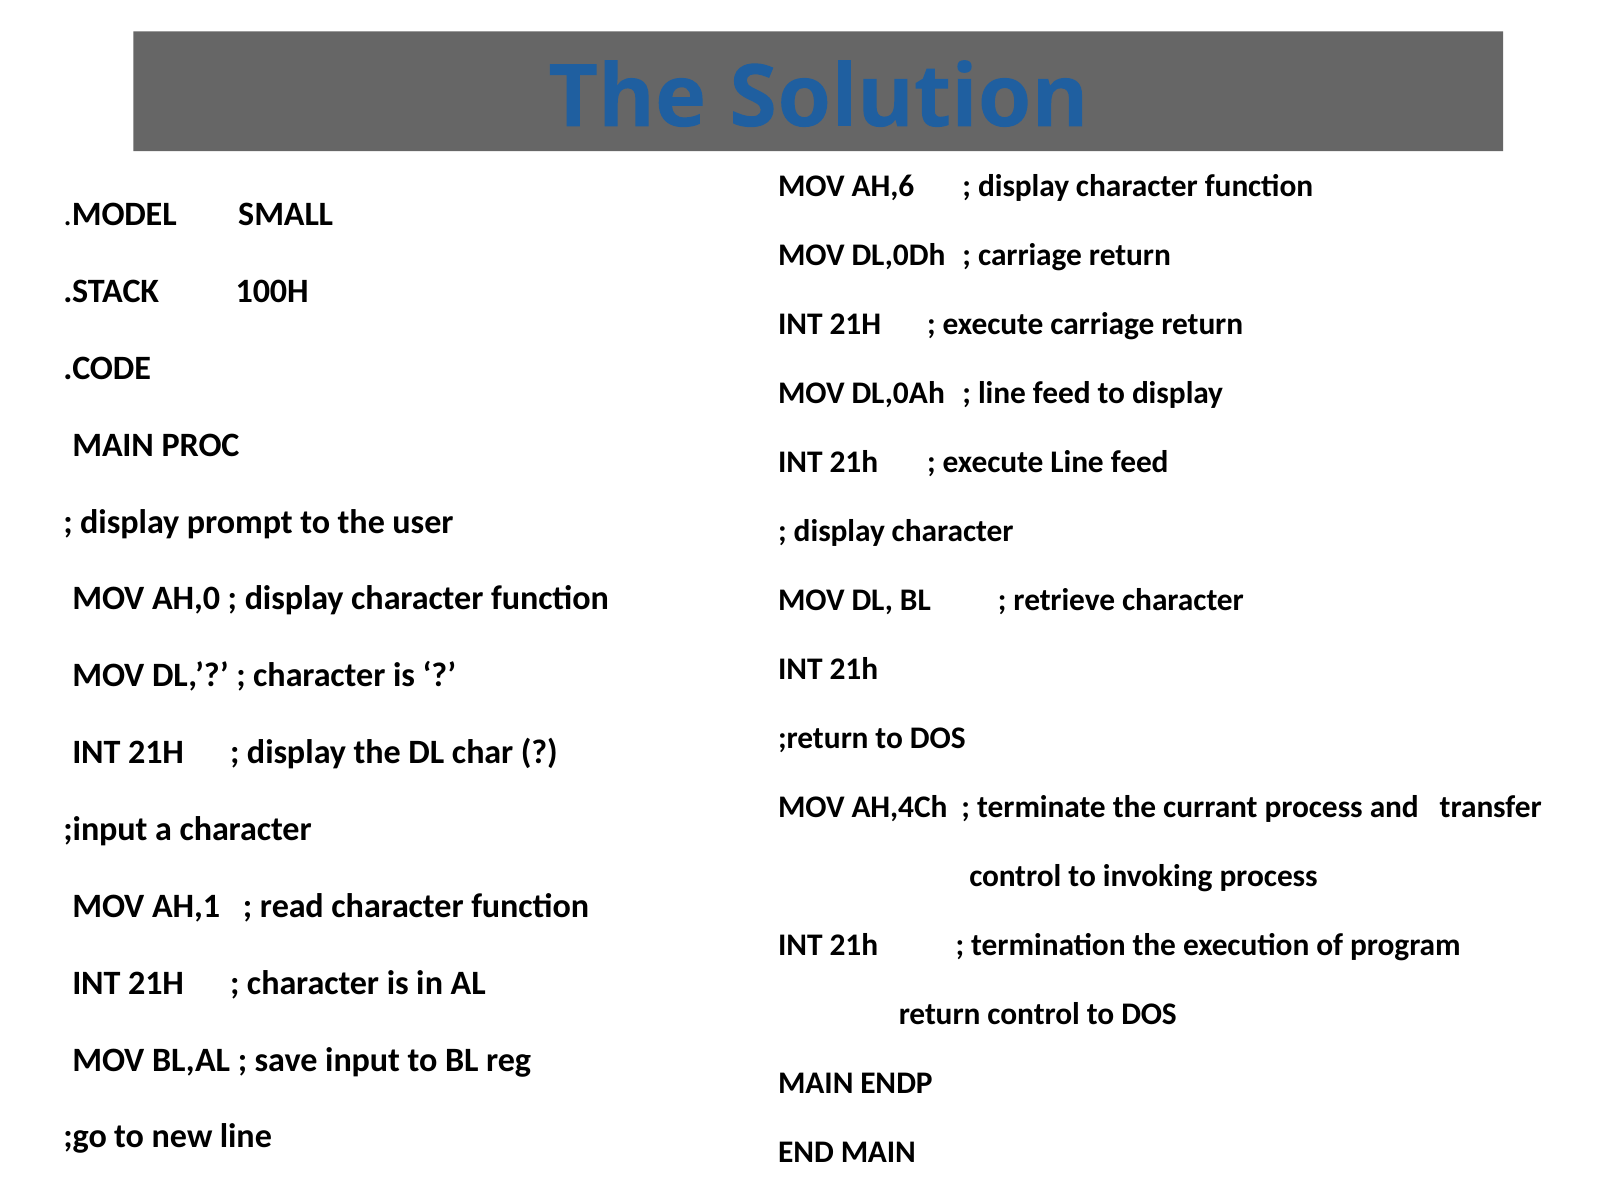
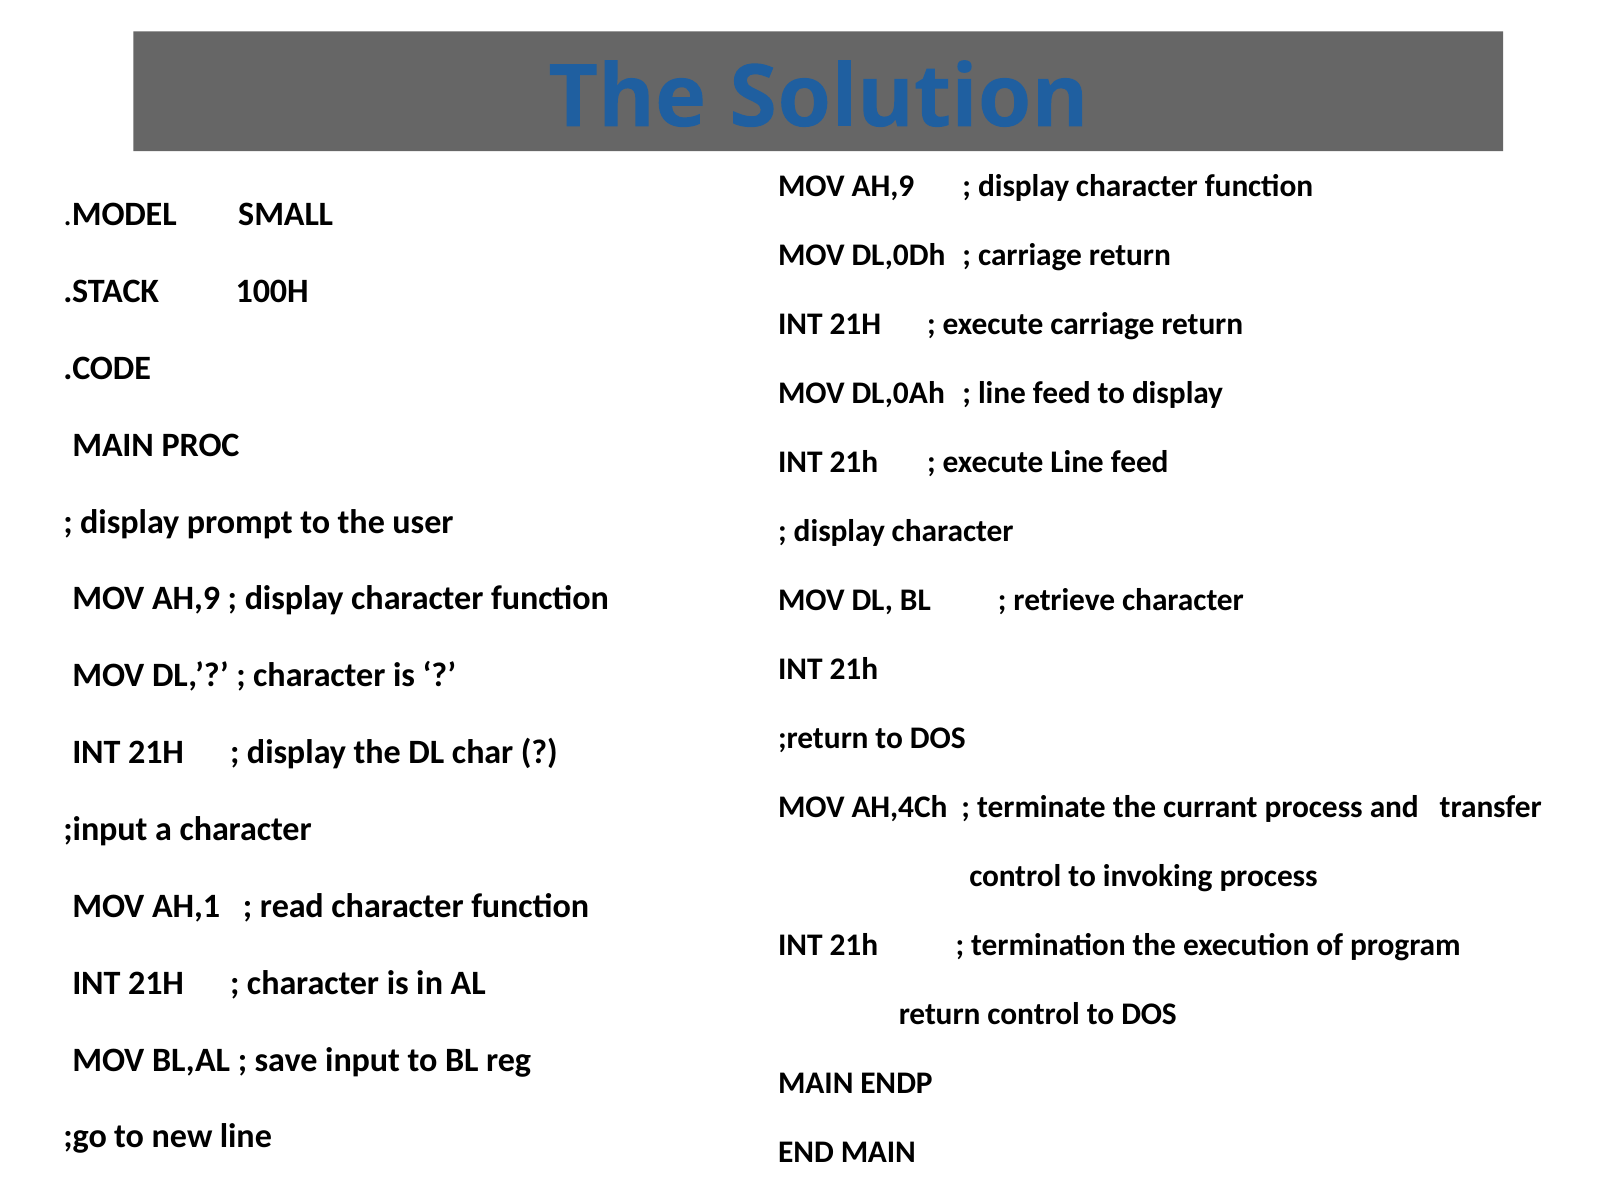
AH,6: AH,6 -> AH,9 (883, 187)
AH,0: AH,0 -> AH,9 (186, 599)
